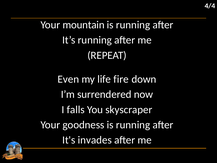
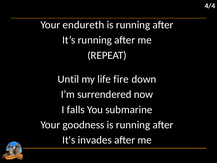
mountain: mountain -> endureth (83, 25)
Even: Even -> Until (68, 79)
skyscraper: skyscraper -> submarine (129, 109)
